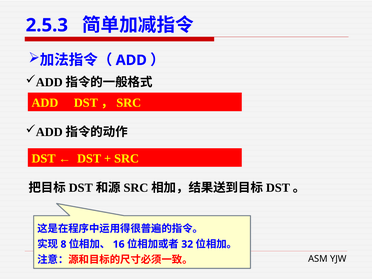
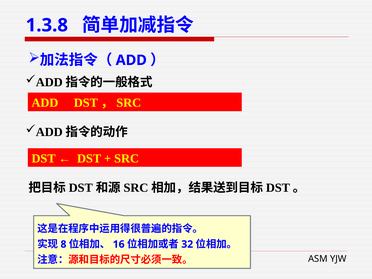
2.5.3: 2.5.3 -> 1.3.8 (47, 25)
